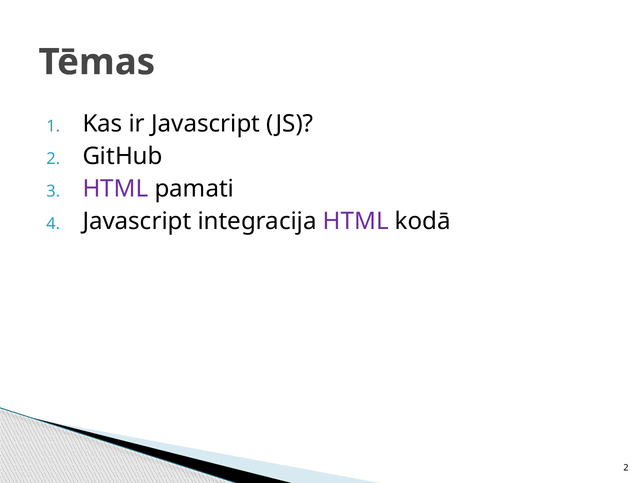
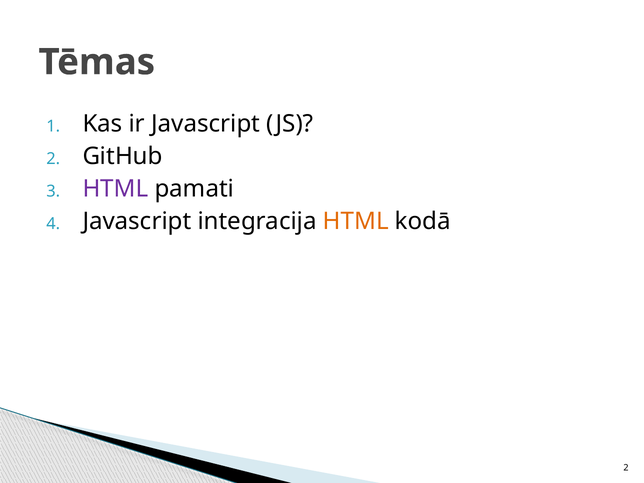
HTML colour: purple -> orange (356, 221)
